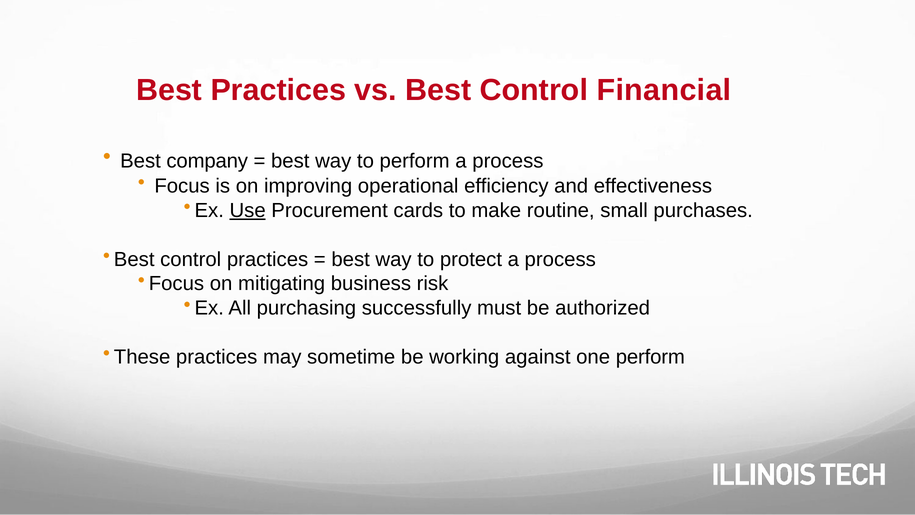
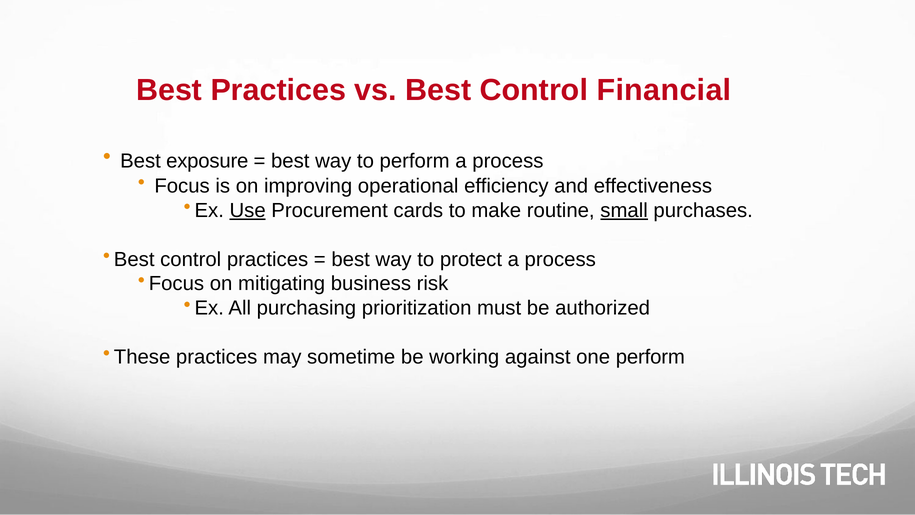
company: company -> exposure (207, 161)
small underline: none -> present (624, 210)
successfully: successfully -> prioritization (417, 308)
